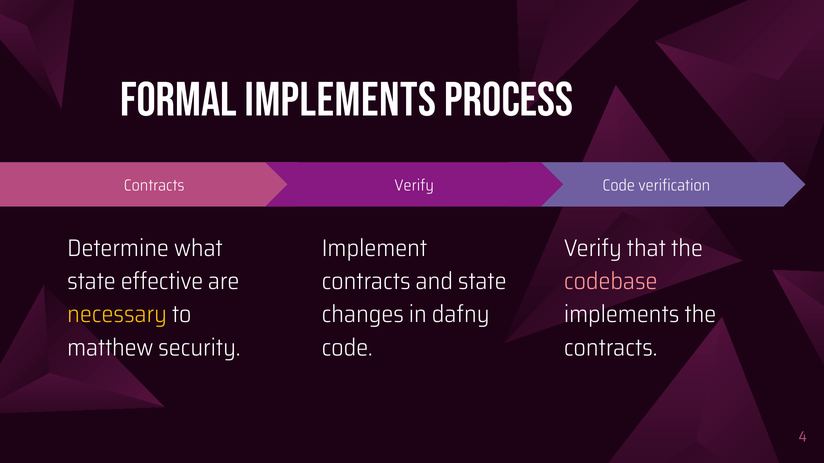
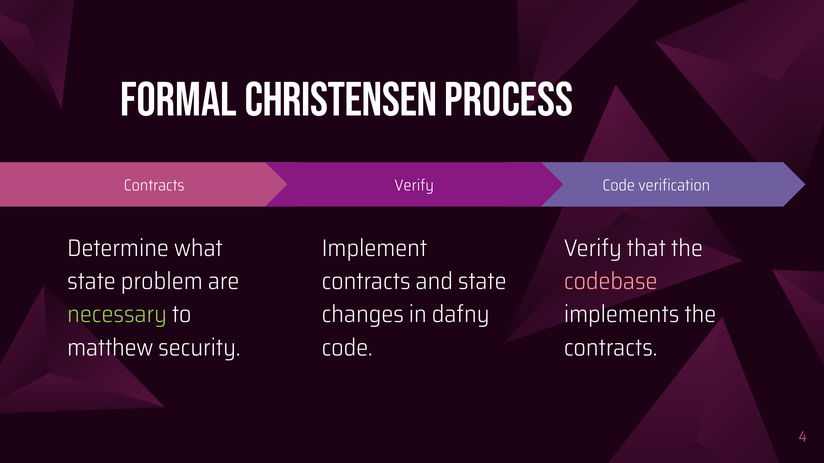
Formal implements: implements -> christensen (341, 100)
effective: effective -> problem (162, 282)
necessary colour: yellow -> light green (117, 315)
